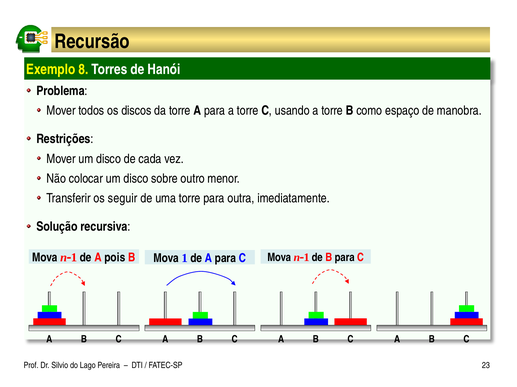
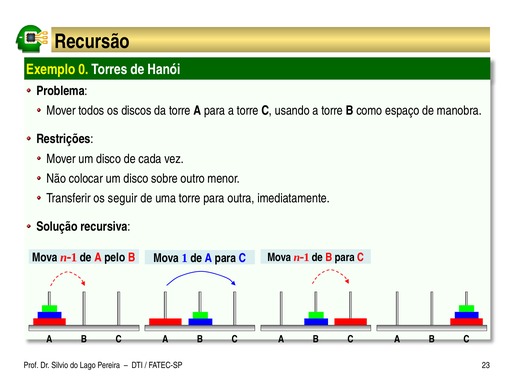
8: 8 -> 0 (83, 70)
pois: pois -> pelo (115, 258)
